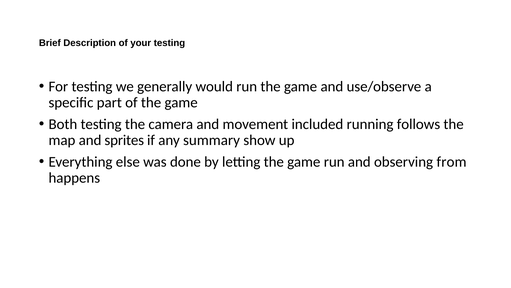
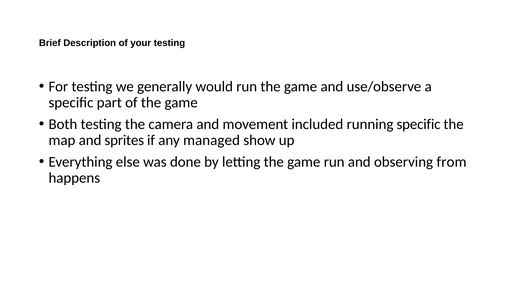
running follows: follows -> specific (419, 124)
summary: summary -> managed (212, 140)
